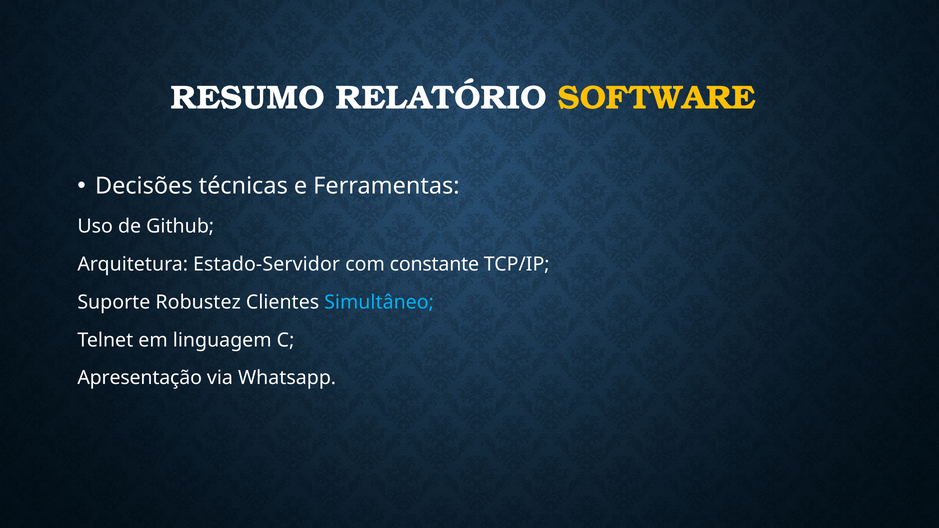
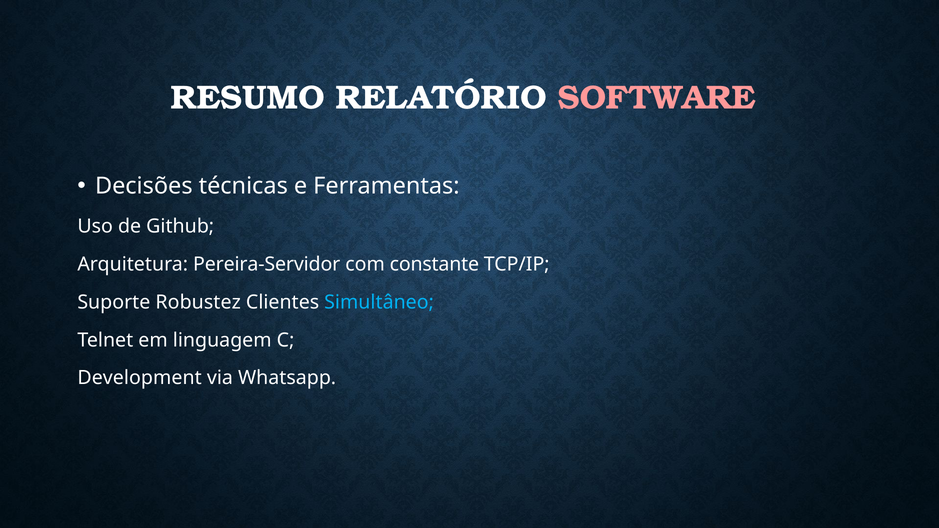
SOFTWARE colour: yellow -> pink (657, 98)
Estado-Servidor: Estado-Servidor -> Pereira-Servidor (267, 264)
Apresentação: Apresentação -> Development (140, 378)
